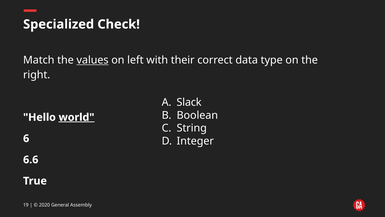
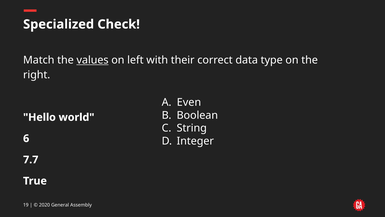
Slack: Slack -> Even (189, 102)
world underline: present -> none (76, 117)
6.6: 6.6 -> 7.7 (31, 159)
